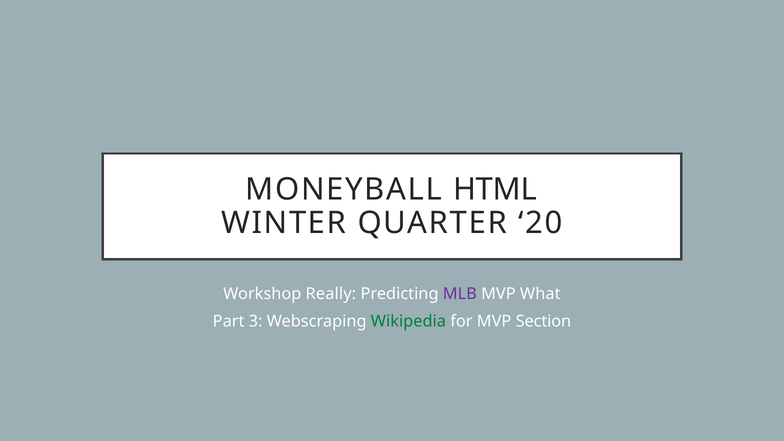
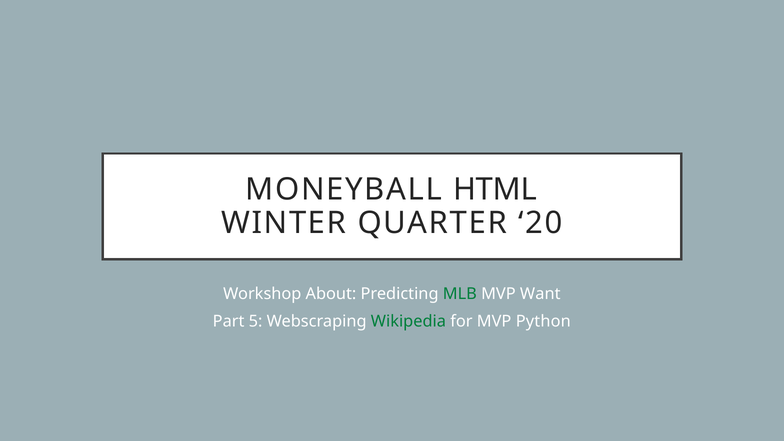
Really: Really -> About (331, 294)
MLB colour: purple -> green (460, 294)
What: What -> Want (540, 294)
3: 3 -> 5 (256, 322)
Section: Section -> Python (543, 322)
